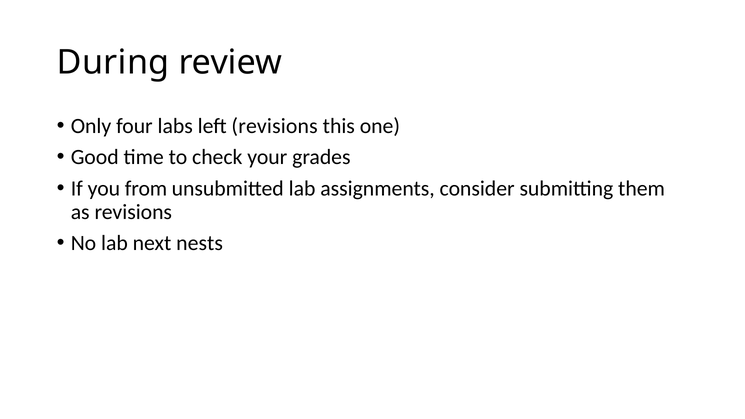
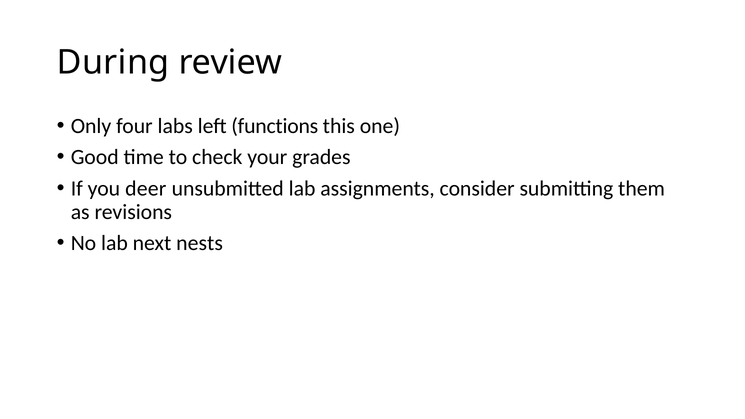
left revisions: revisions -> functions (275, 126)
from: from -> deer (146, 188)
